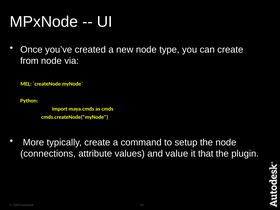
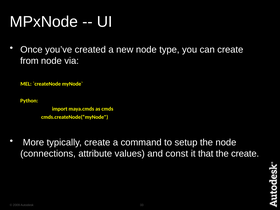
value: value -> const (177, 154)
the plugin: plugin -> create (245, 154)
